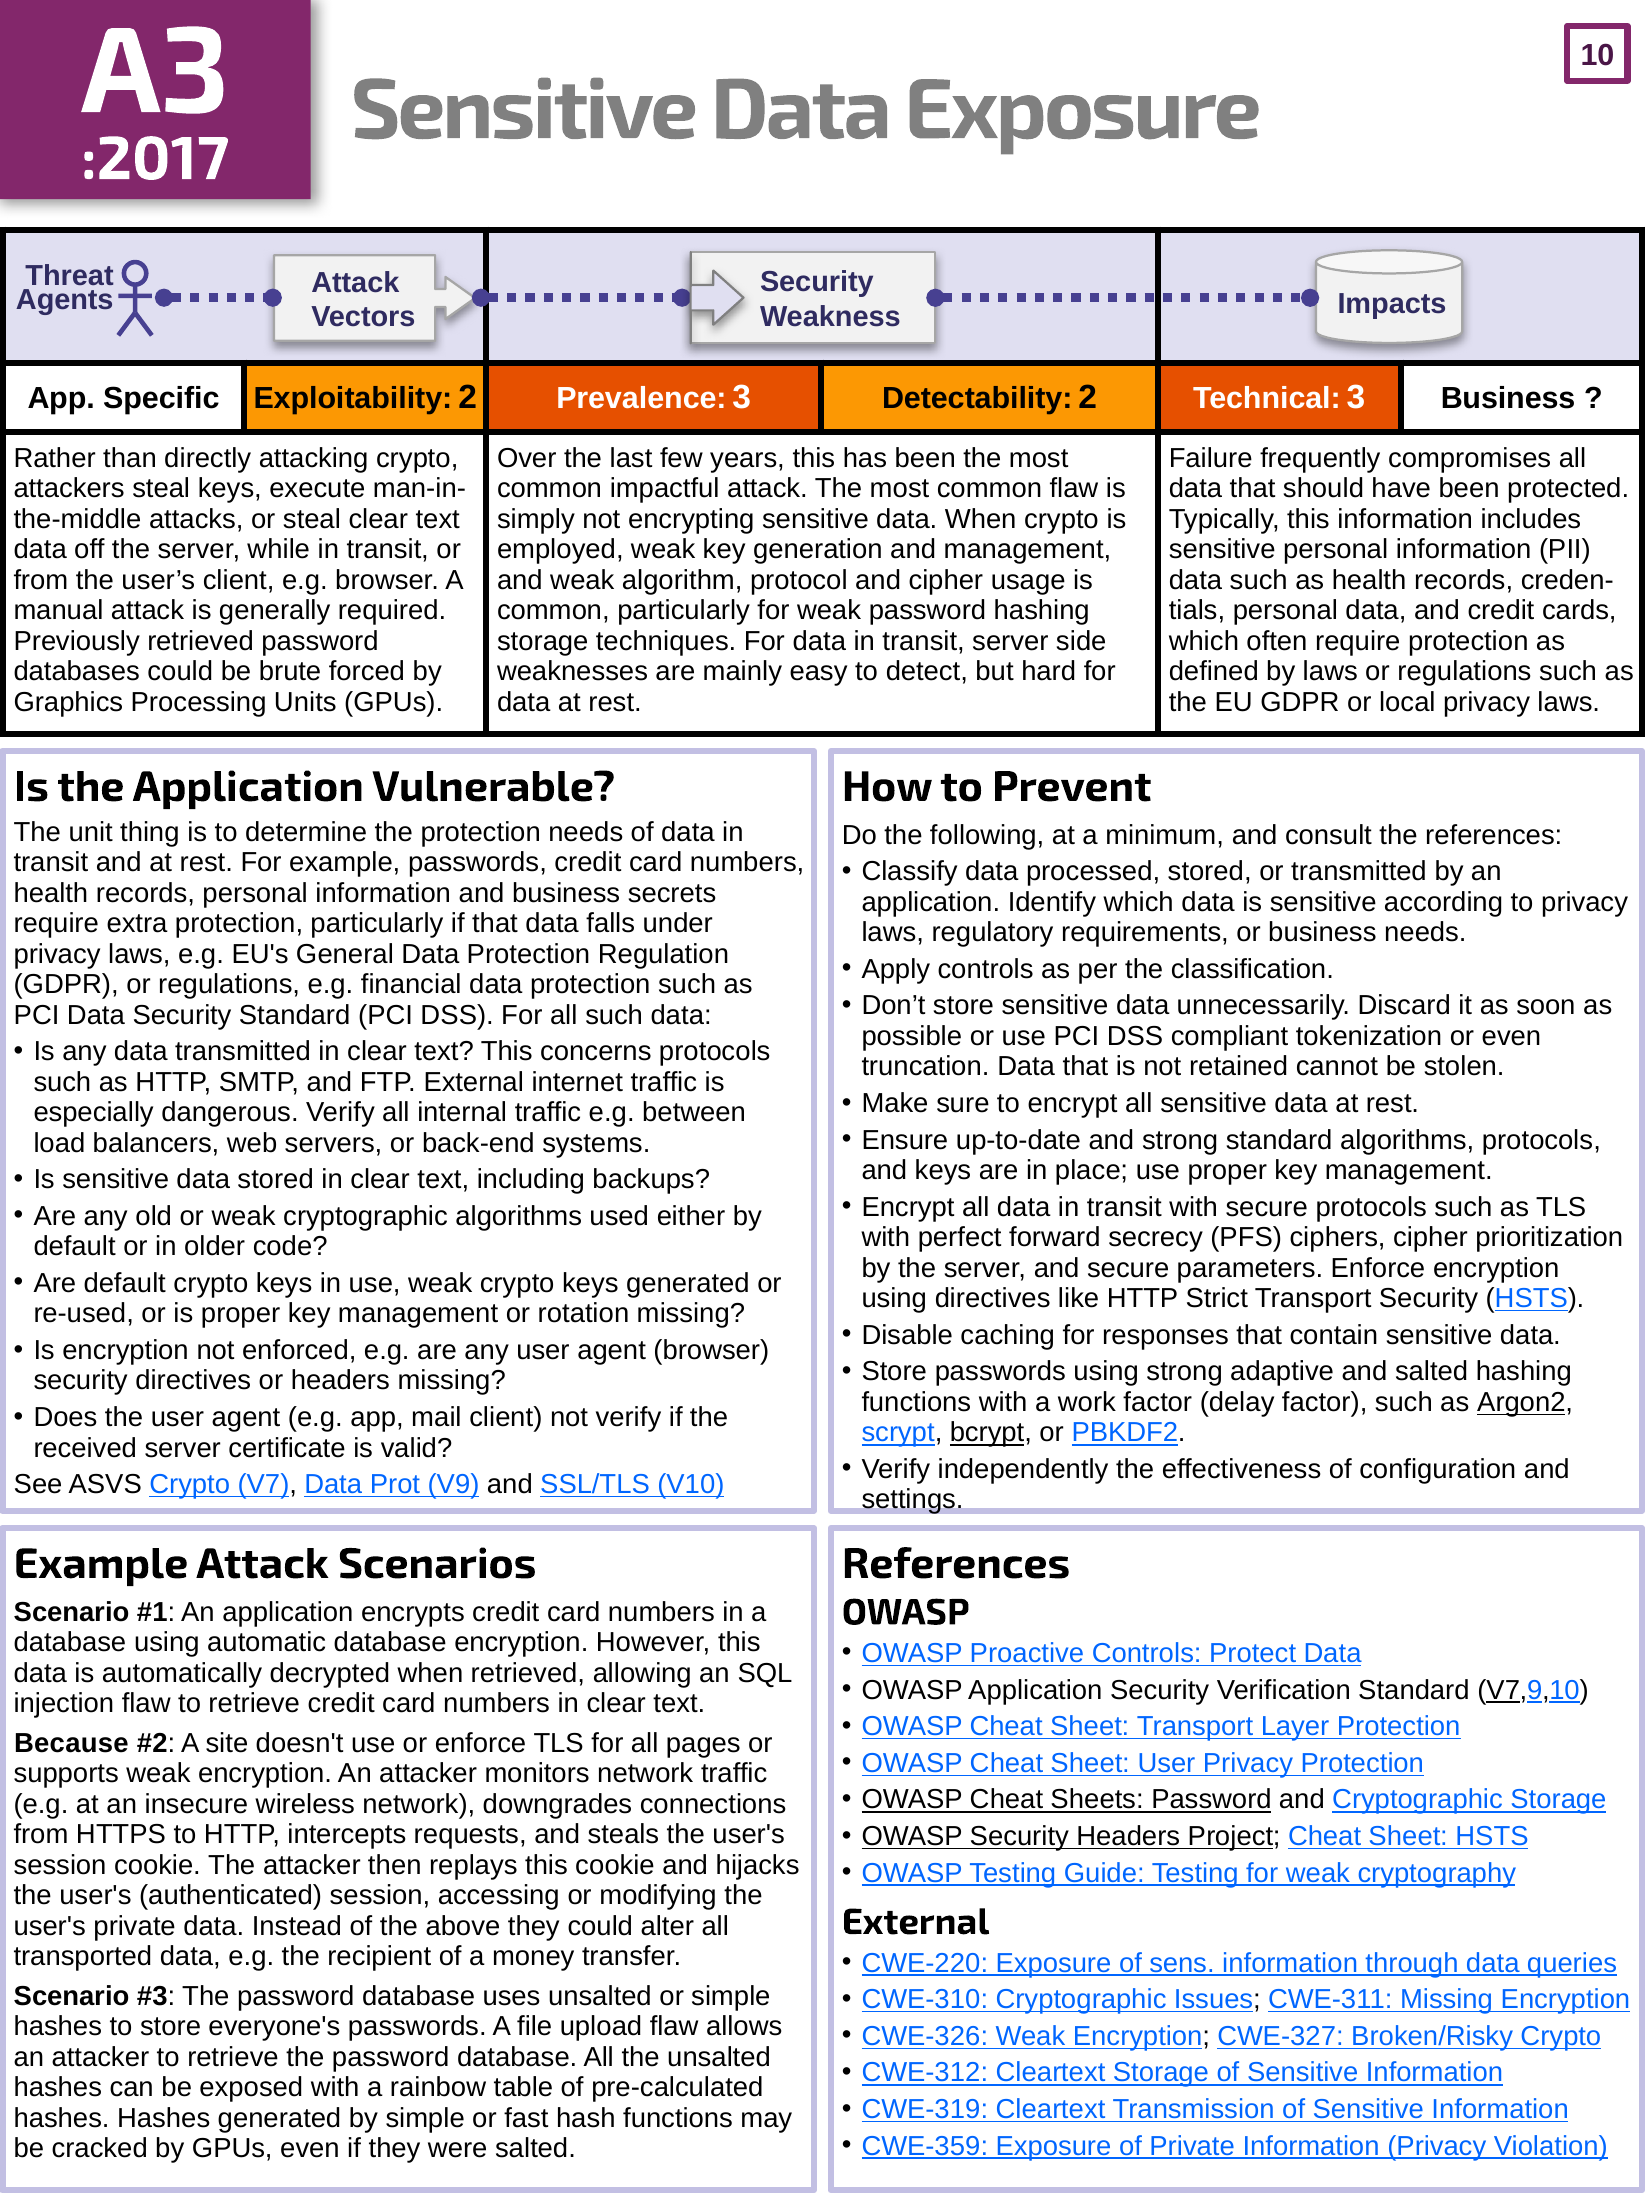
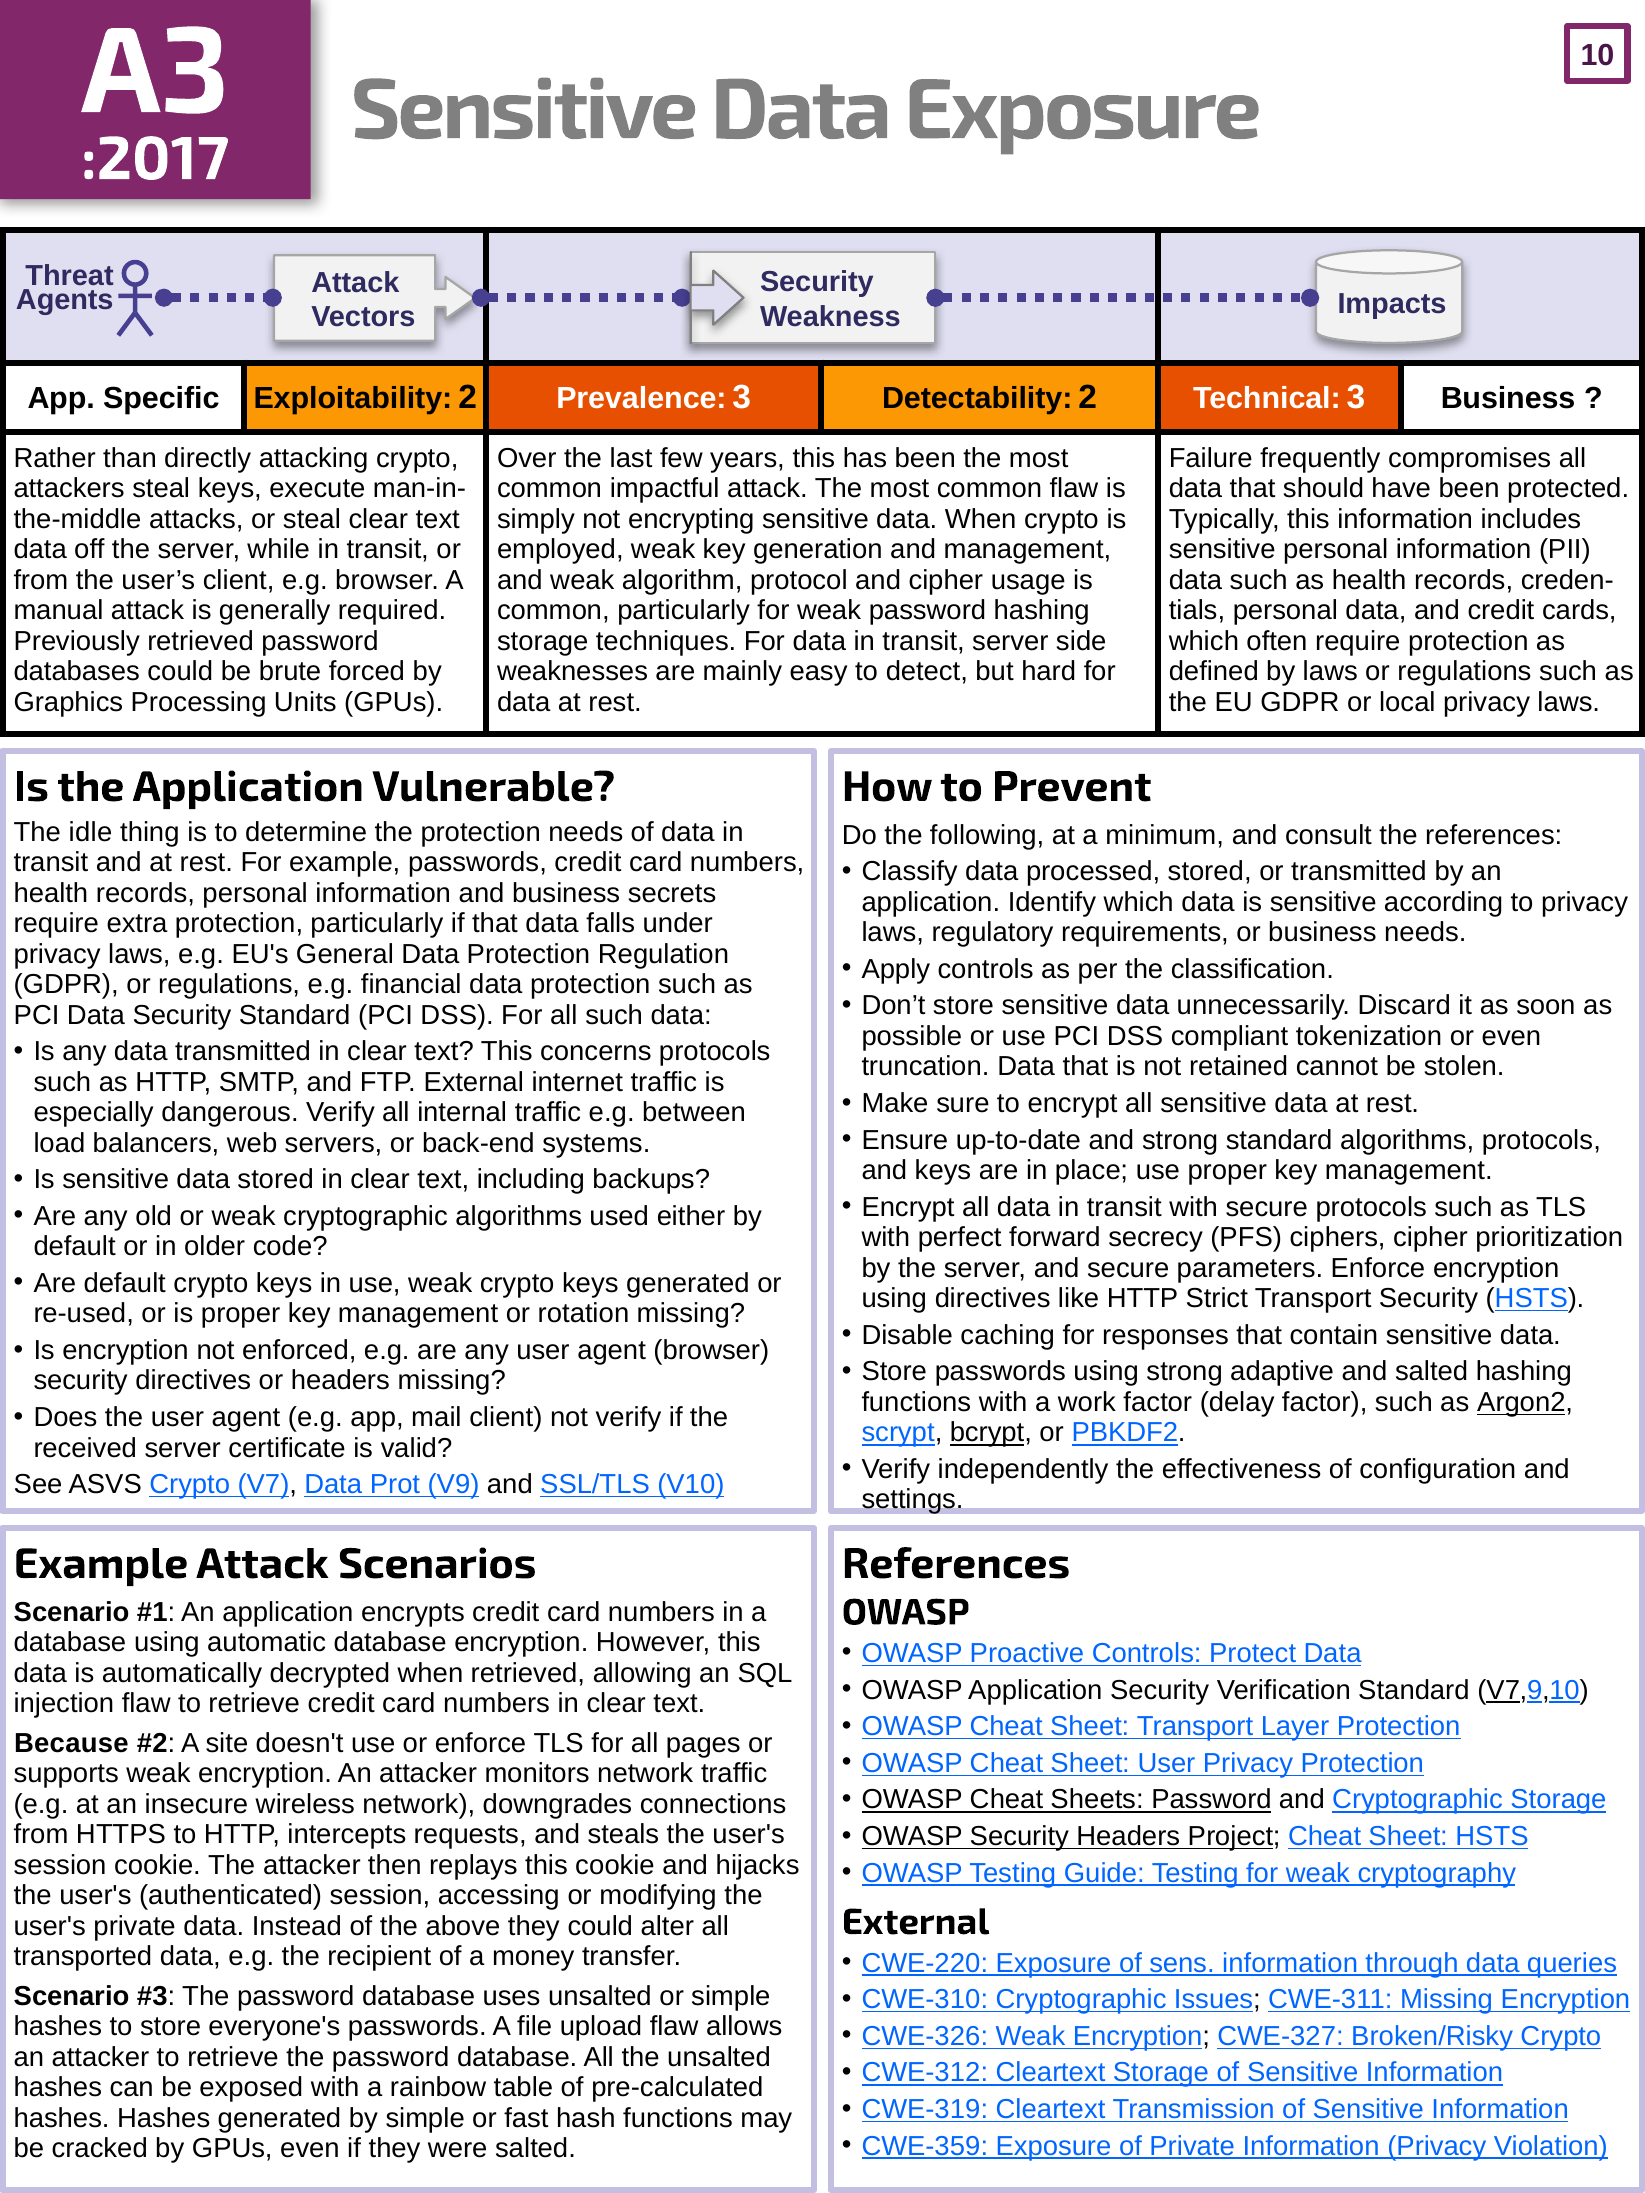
unit: unit -> idle (91, 832)
